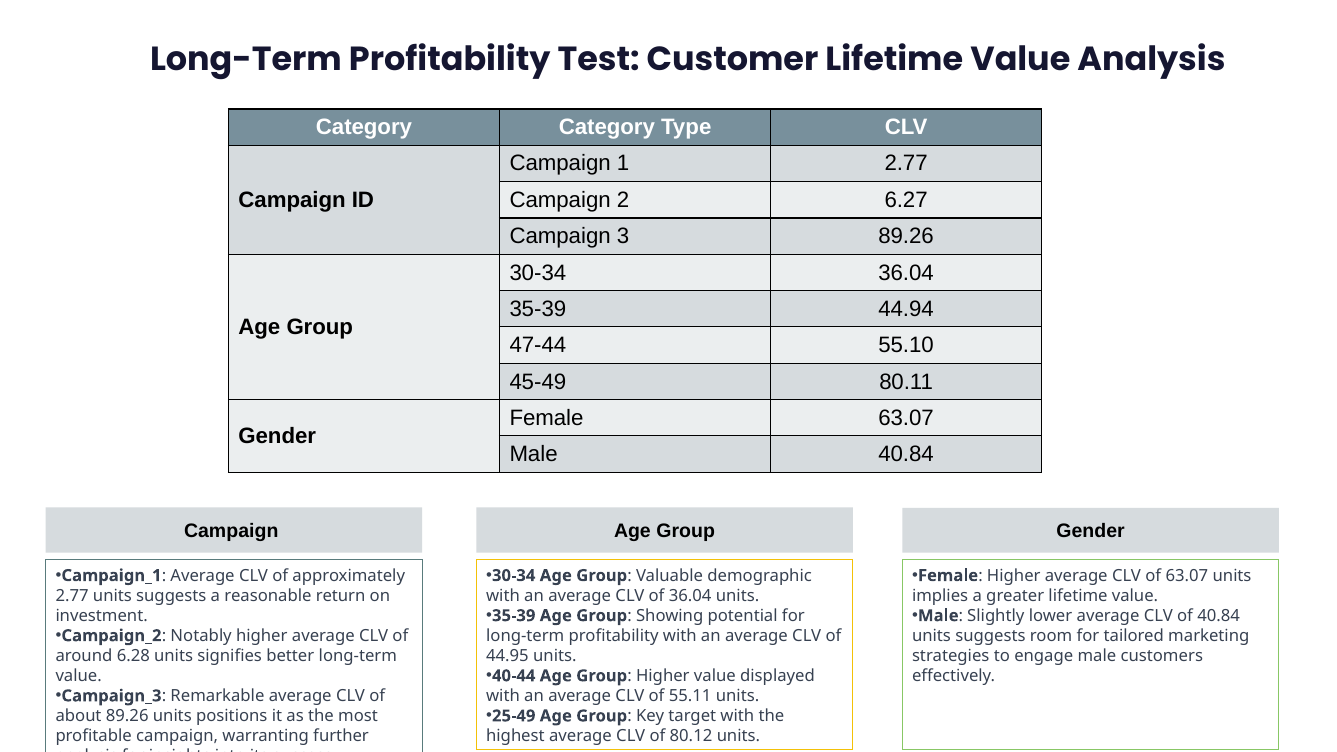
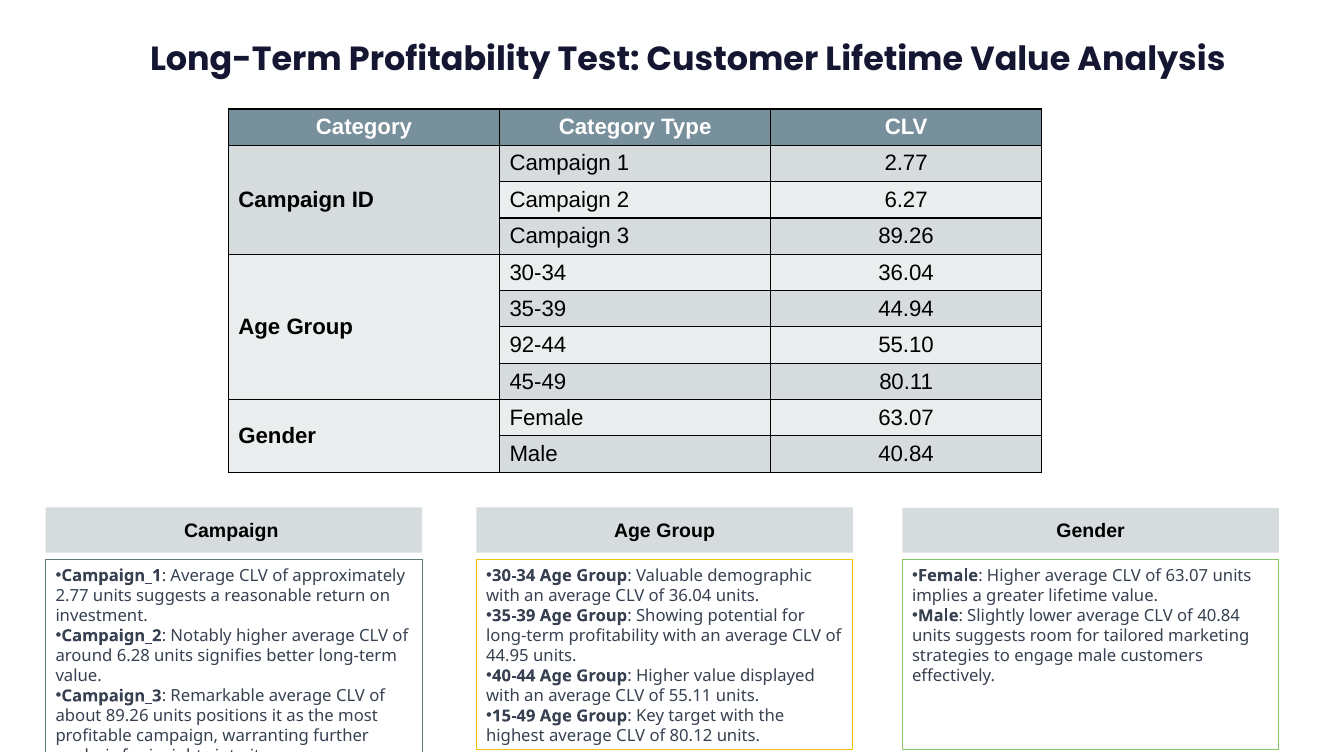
47-44: 47-44 -> 92-44 (538, 345)
25-49: 25-49 -> 15-49 (514, 716)
